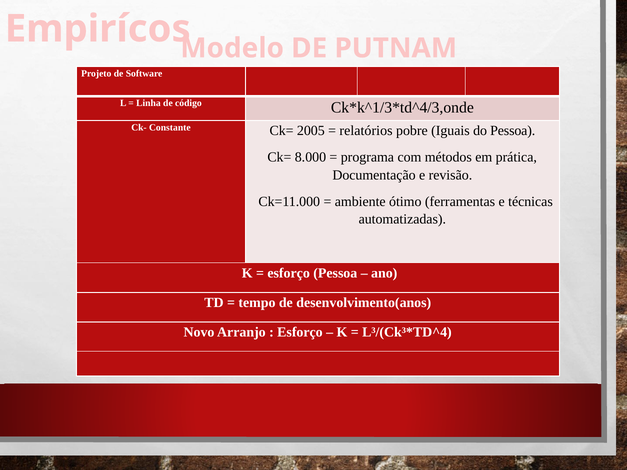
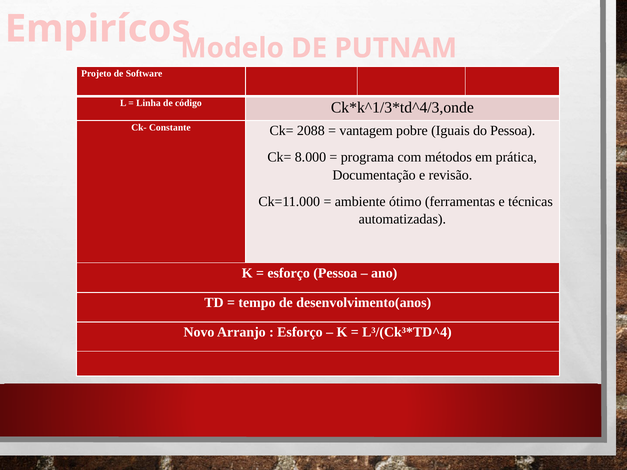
2005: 2005 -> 2088 (311, 131)
relatórios: relatórios -> vantagem (366, 131)
